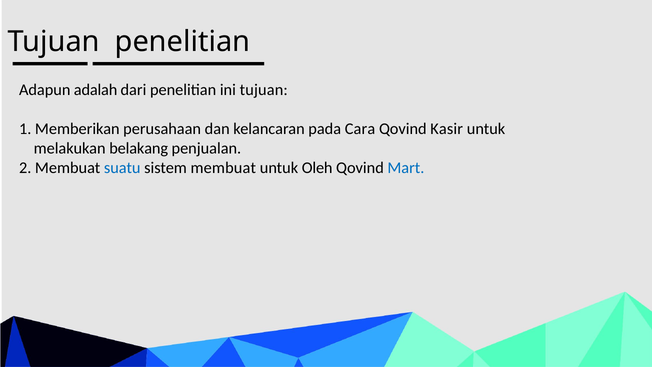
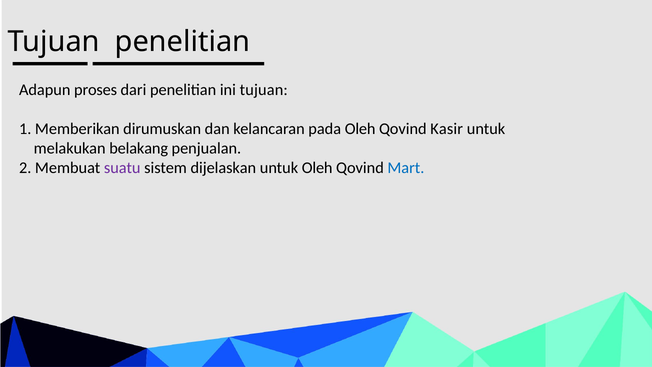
adalah: adalah -> proses (96, 90)
perusahaan: perusahaan -> dirumuskan (162, 129)
pada Cara: Cara -> Oleh (360, 129)
suatu colour: blue -> purple (122, 168)
sistem membuat: membuat -> dijelaskan (223, 168)
